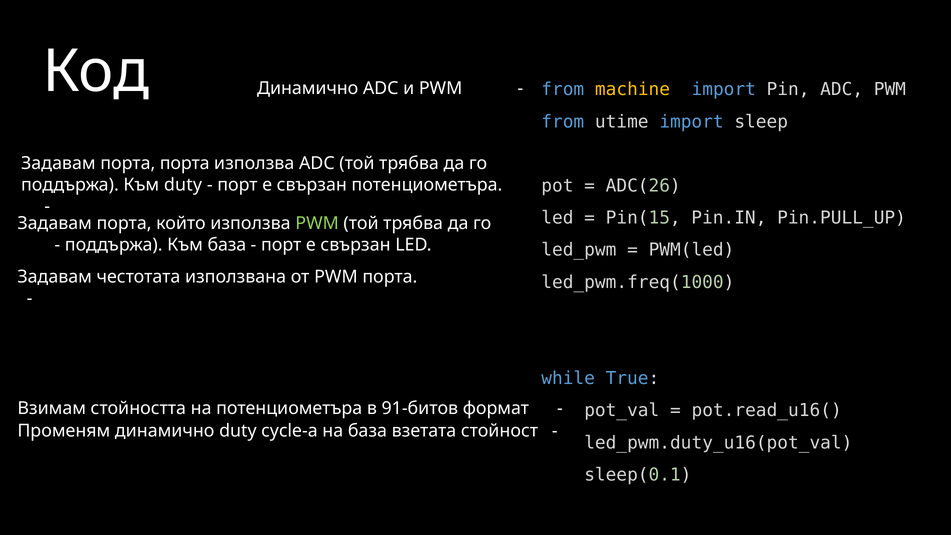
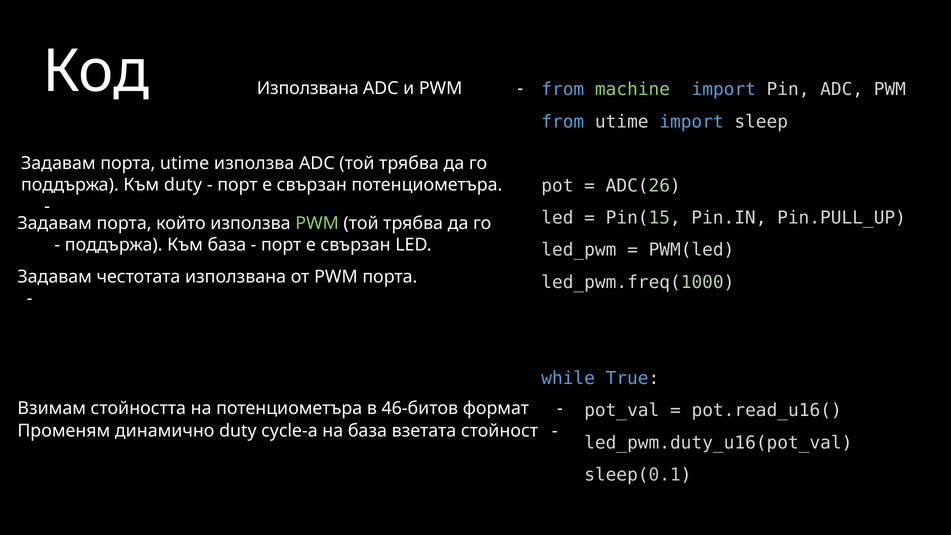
machine colour: yellow -> light green (633, 90)
Динамично: Динамично -> Използвана (308, 88)
порта порта: порта -> utime (185, 164)
91-битов: 91-битов -> 46-битов (420, 408)
